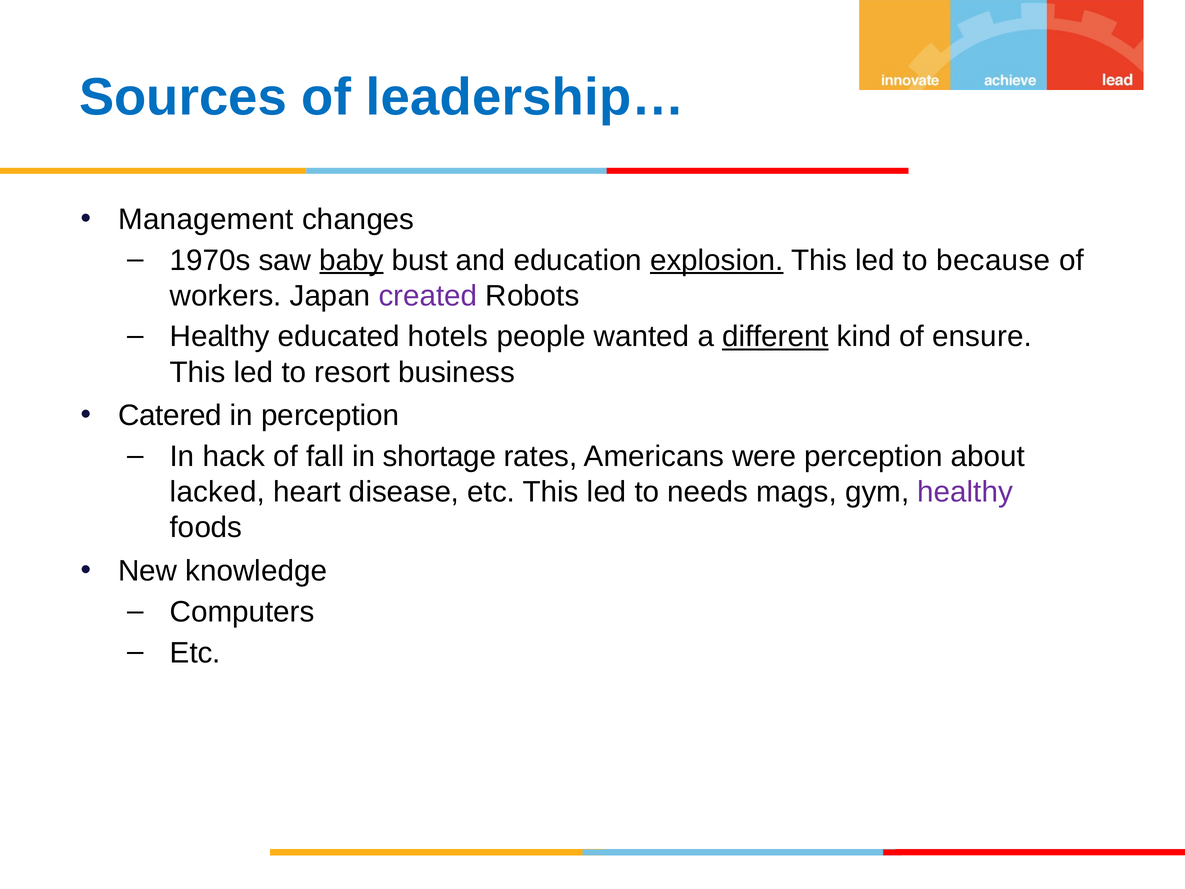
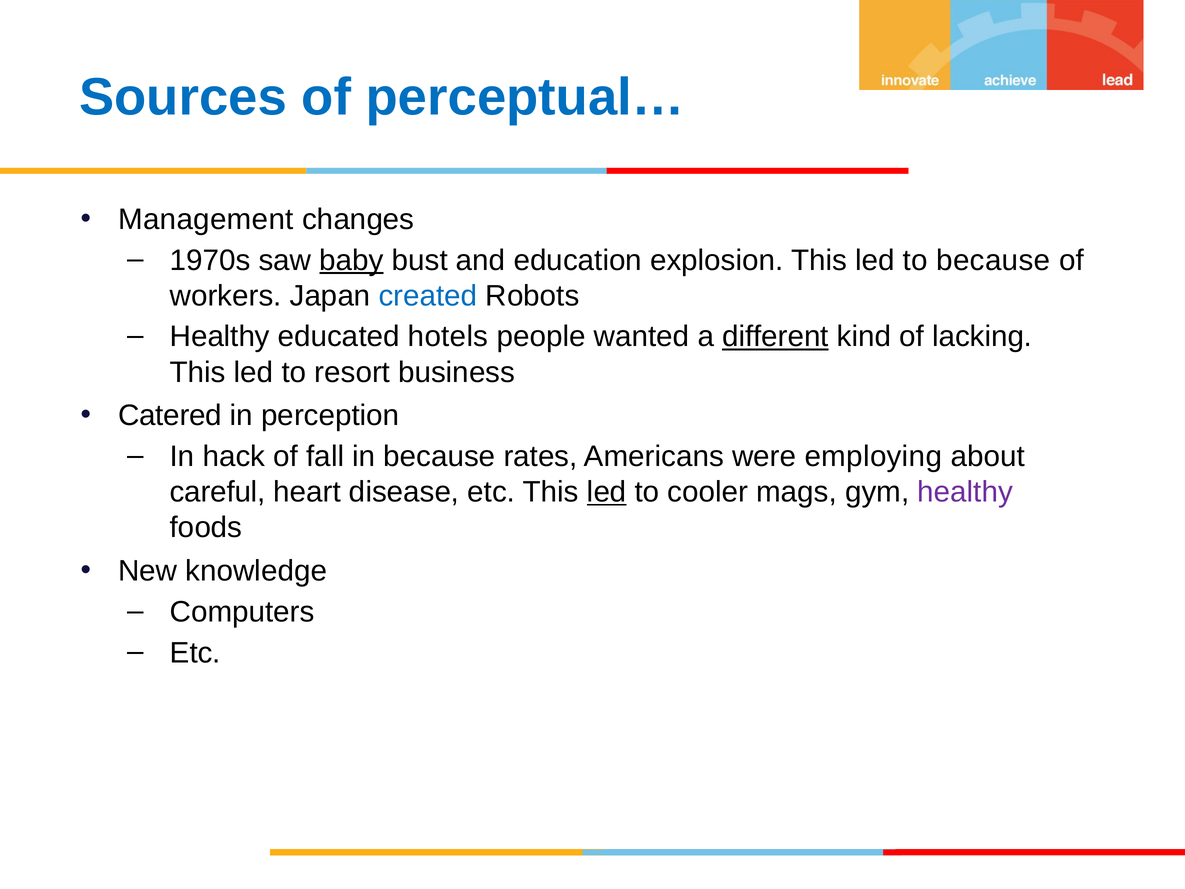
leadership…: leadership… -> perceptual… (525, 97)
explosion underline: present -> none (717, 260)
created colour: purple -> blue (428, 296)
ensure: ensure -> lacking (982, 337)
in shortage: shortage -> because (439, 456)
were perception: perception -> employing (873, 456)
lacked: lacked -> careful (218, 492)
led underline: none -> present (607, 492)
needs: needs -> cooler (708, 492)
